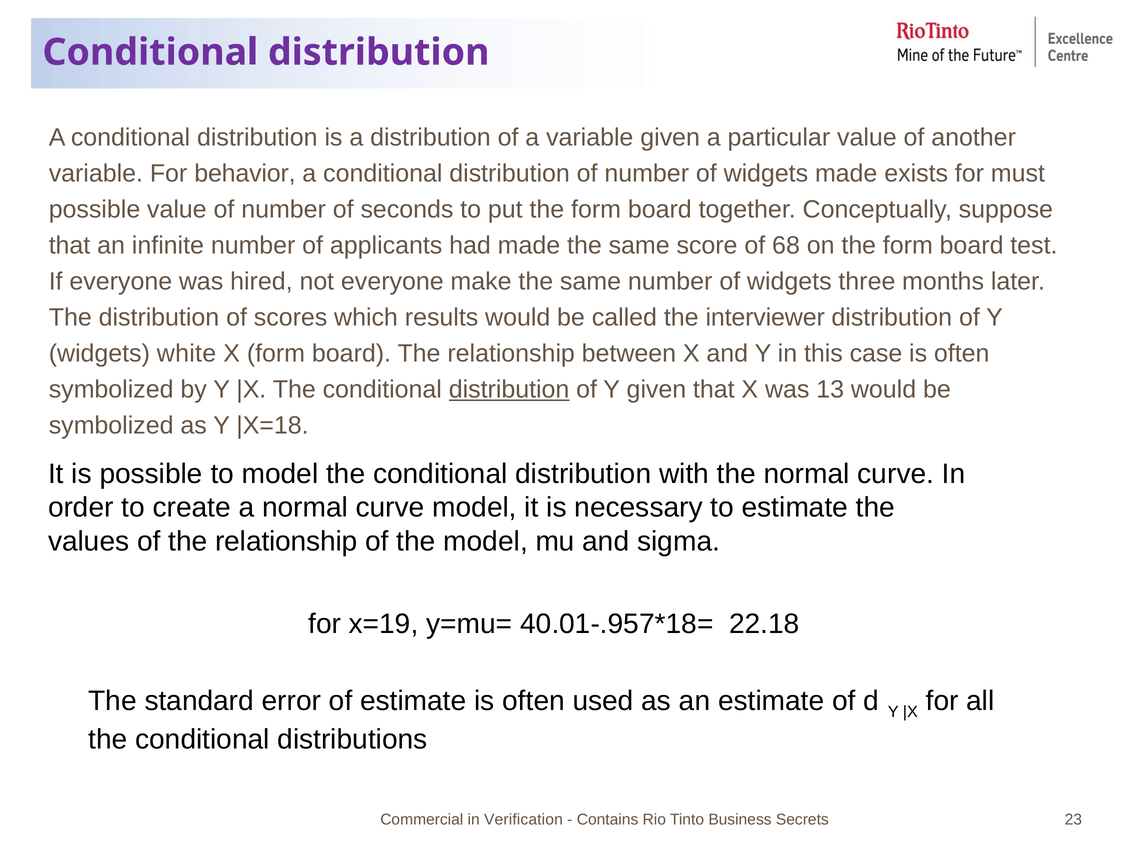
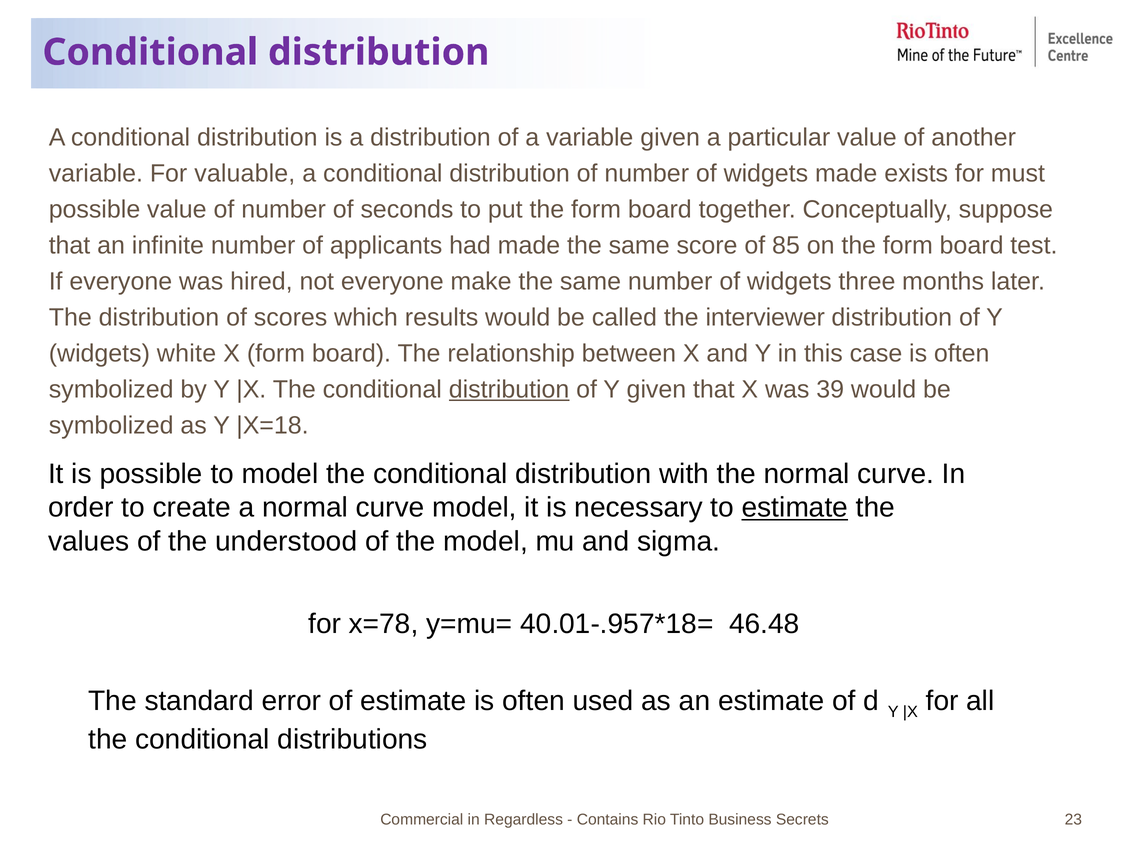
behavior: behavior -> valuable (245, 174)
68: 68 -> 85 (786, 246)
13: 13 -> 39 (830, 390)
estimate underline: none -> present (795, 508)
of the relationship: relationship -> understood (286, 542)
x=19: x=19 -> x=78 (384, 624)
22.18: 22.18 -> 46.48 (764, 624)
Verification: Verification -> Regardless (524, 820)
